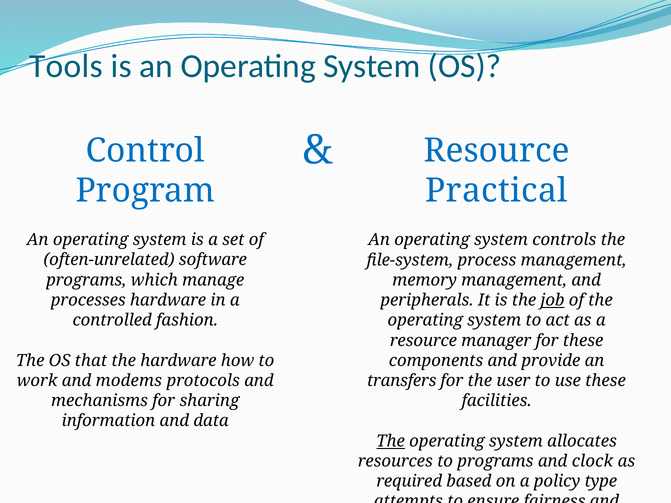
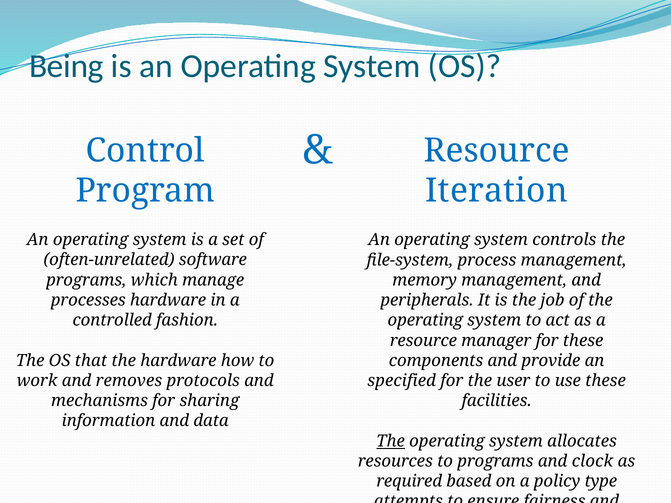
Tools: Tools -> Being (66, 66)
Practical: Practical -> Iteration (497, 191)
job underline: present -> none (553, 300)
modems: modems -> removes (129, 381)
transfers: transfers -> specified (402, 381)
